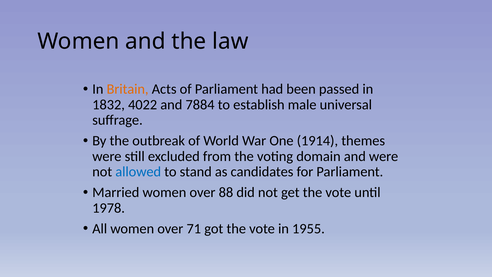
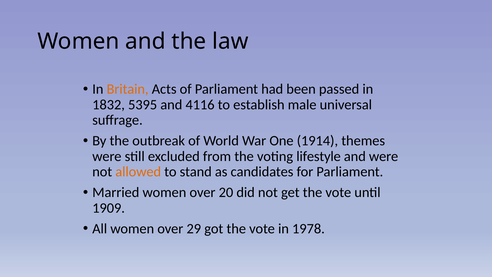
4022: 4022 -> 5395 (143, 105)
7884: 7884 -> 4116 (200, 105)
domain: domain -> lifestyle (319, 156)
allowed colour: blue -> orange (138, 172)
88: 88 -> 20 (226, 192)
1978: 1978 -> 1909 (109, 208)
71: 71 -> 29 (194, 228)
1955: 1955 -> 1978 (308, 228)
